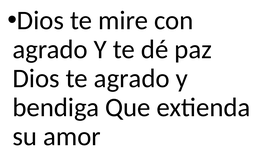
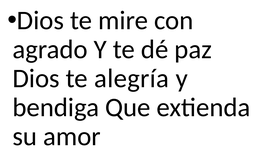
te agrado: agrado -> alegría (132, 78)
